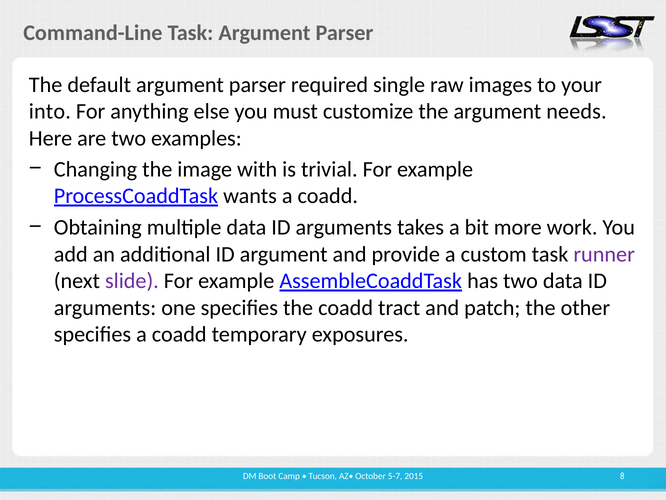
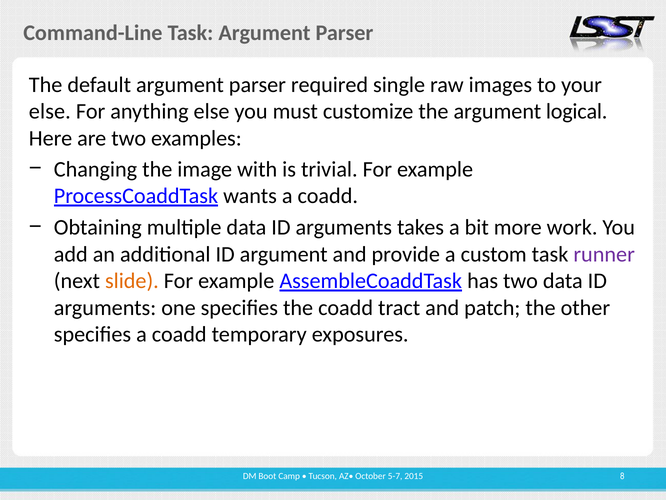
into: into -> else (50, 111)
needs: needs -> logical (577, 111)
slide colour: purple -> orange (132, 281)
